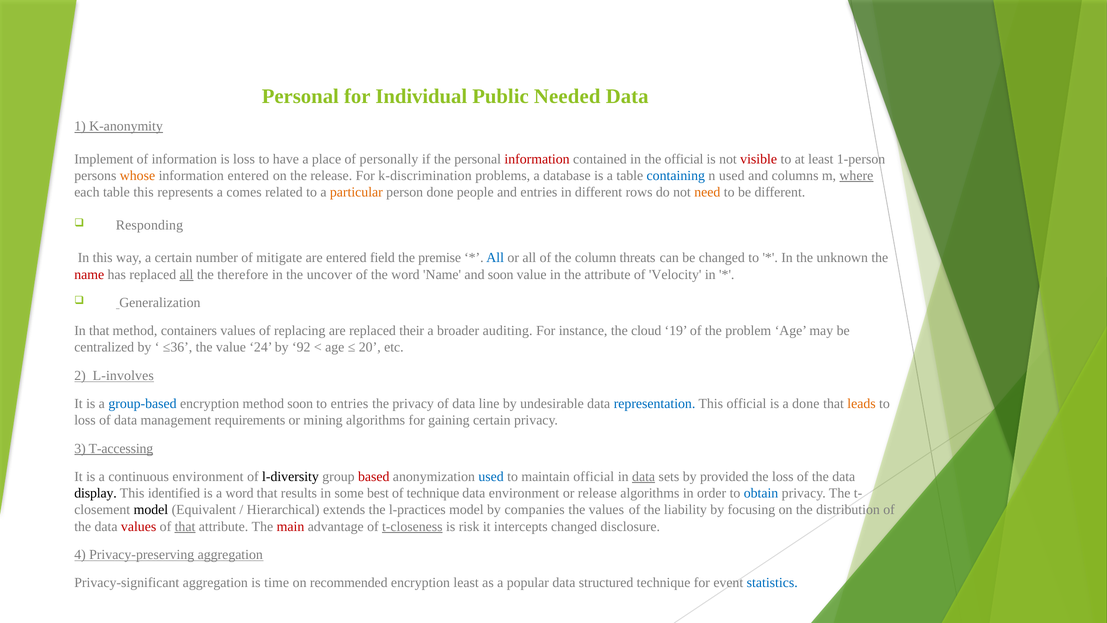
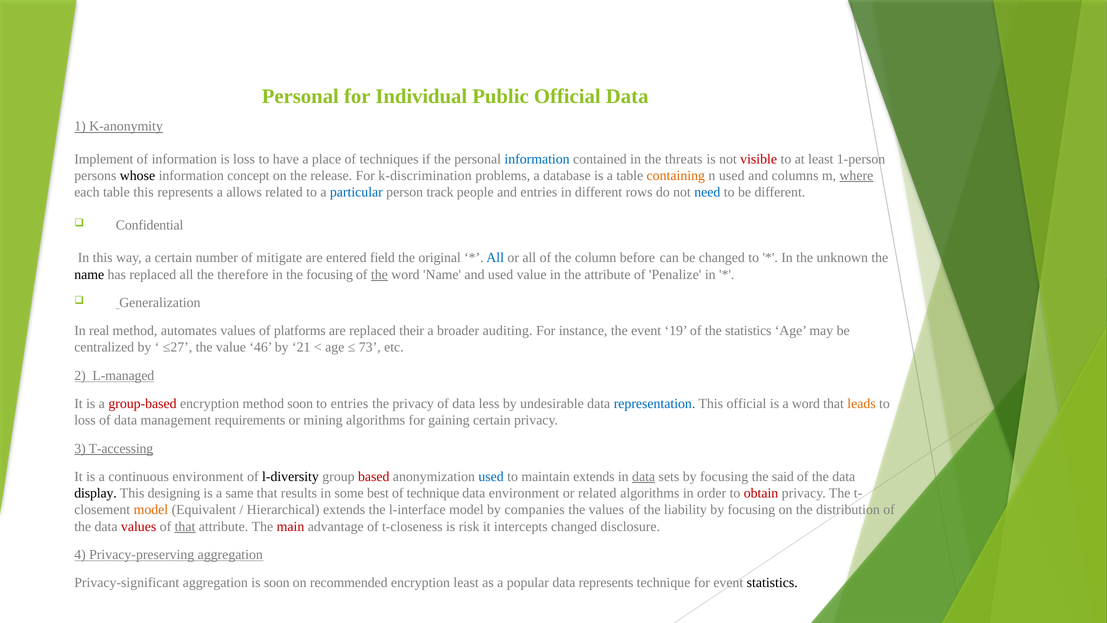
Public Needed: Needed -> Official (567, 96)
personally: personally -> techniques (389, 159)
information colour: red -> blue (537, 159)
the official: official -> threats (684, 159)
whose colour: orange -> black (138, 176)
information entered: entered -> concept (248, 176)
containing colour: blue -> orange (676, 176)
comes: comes -> allows (244, 192)
particular colour: orange -> blue (356, 192)
person done: done -> track (440, 192)
need colour: orange -> blue (707, 192)
Responding: Responding -> Confidential (150, 225)
premise: premise -> original (440, 258)
threats: threats -> before (637, 258)
name colour: red -> black (89, 274)
all underline: present -> none (187, 274)
the uncover: uncover -> focusing (330, 274)
the underline: none -> present (379, 274)
and soon: soon -> used (501, 274)
Velocity: Velocity -> Penalize (675, 274)
In that: that -> real (99, 331)
containers: containers -> automates (189, 331)
replacing: replacing -> platforms (300, 331)
the cloud: cloud -> event (646, 331)
the problem: problem -> statistics (748, 331)
≤36: ≤36 -> ≤27 (178, 347)
24: 24 -> 46 (261, 347)
92: 92 -> 21 (301, 347)
20: 20 -> 73 (370, 347)
L-involves: L-involves -> L-managed (123, 375)
group-based colour: blue -> red (143, 403)
line: line -> less (489, 403)
a done: done -> word (806, 403)
maintain official: official -> extends (594, 476)
sets by provided: provided -> focusing (724, 476)
the loss: loss -> said (783, 476)
identified: identified -> designing (174, 493)
a word: word -> same (240, 493)
or release: release -> related (597, 493)
obtain colour: blue -> red (761, 493)
model colour: black -> orange (151, 510)
l-practices: l-practices -> l-interface (417, 510)
t-closeness underline: present -> none (412, 526)
is time: time -> soon (277, 582)
data structured: structured -> represents (606, 582)
statistics colour: blue -> black (772, 582)
